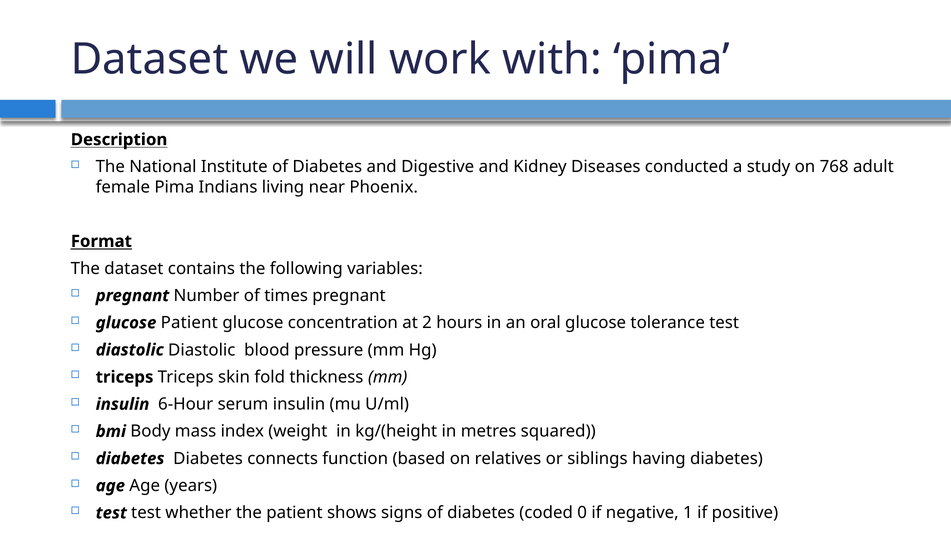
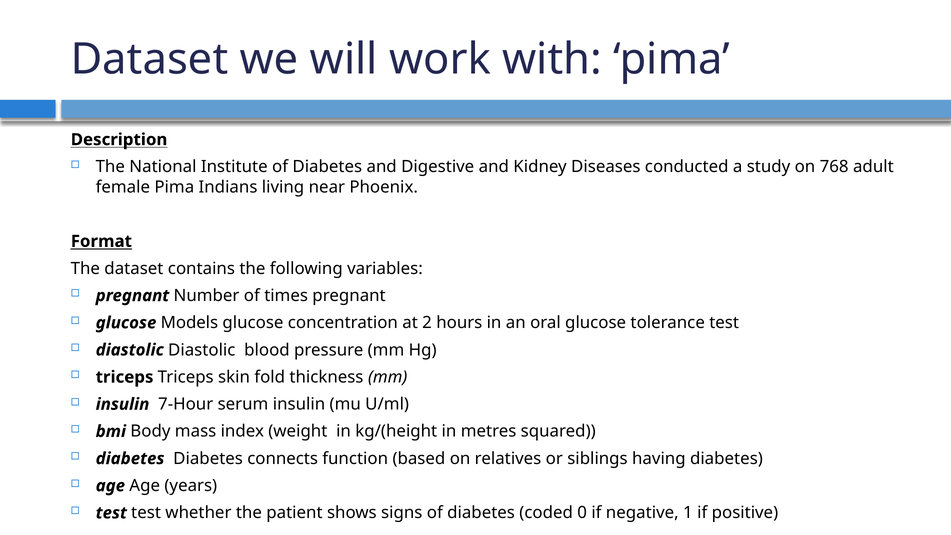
glucose Patient: Patient -> Models (189, 323)
6-Hour: 6-Hour -> 7-Hour (186, 404)
